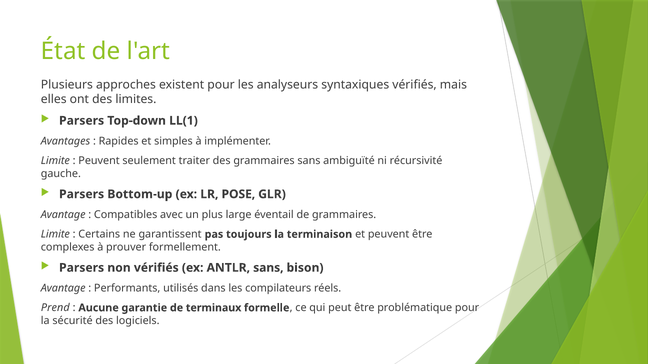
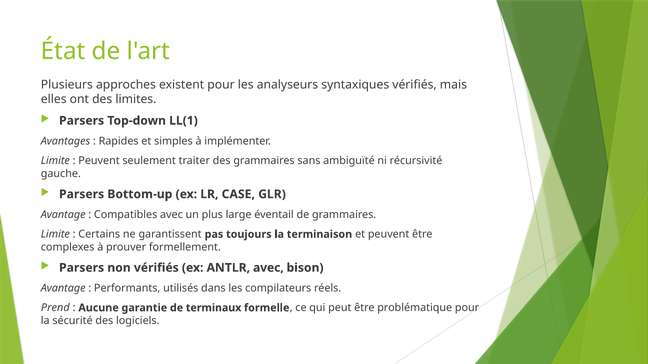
POSE: POSE -> CASE (238, 194)
ANTLR sans: sans -> avec (268, 268)
